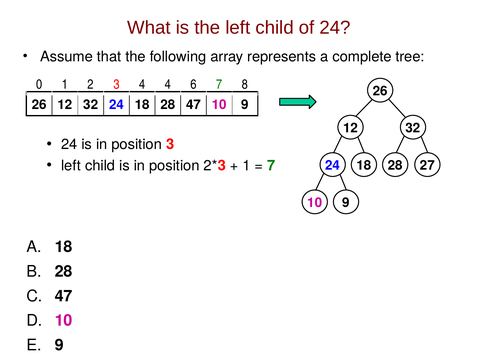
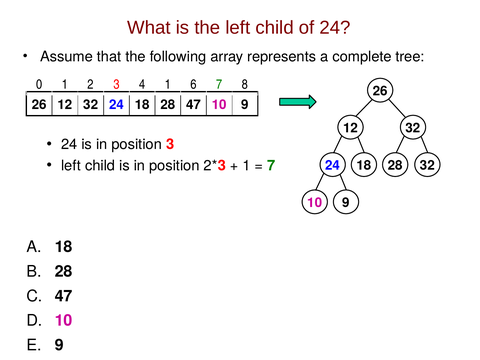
4 4: 4 -> 1 (168, 84)
28 27: 27 -> 32 (427, 166)
